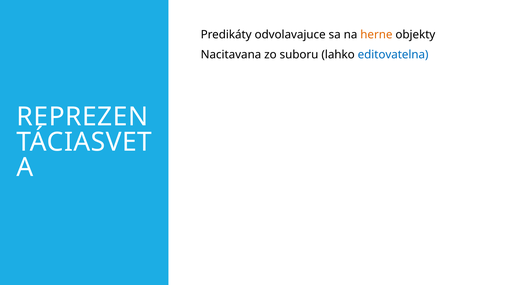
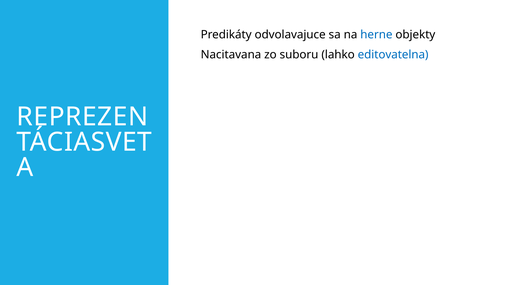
herne colour: orange -> blue (376, 35)
